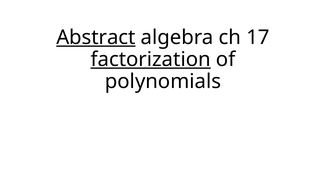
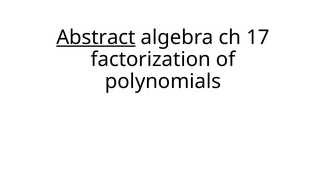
factorization underline: present -> none (151, 59)
